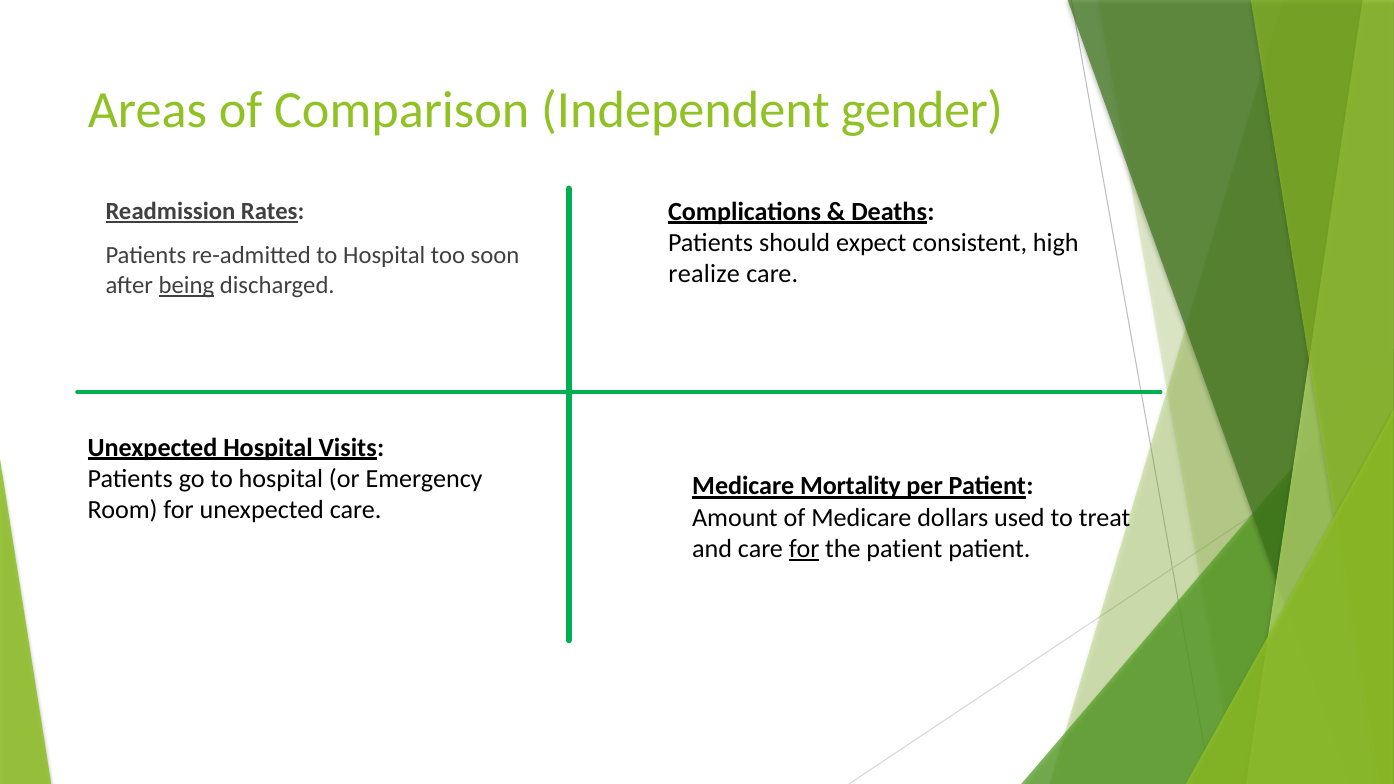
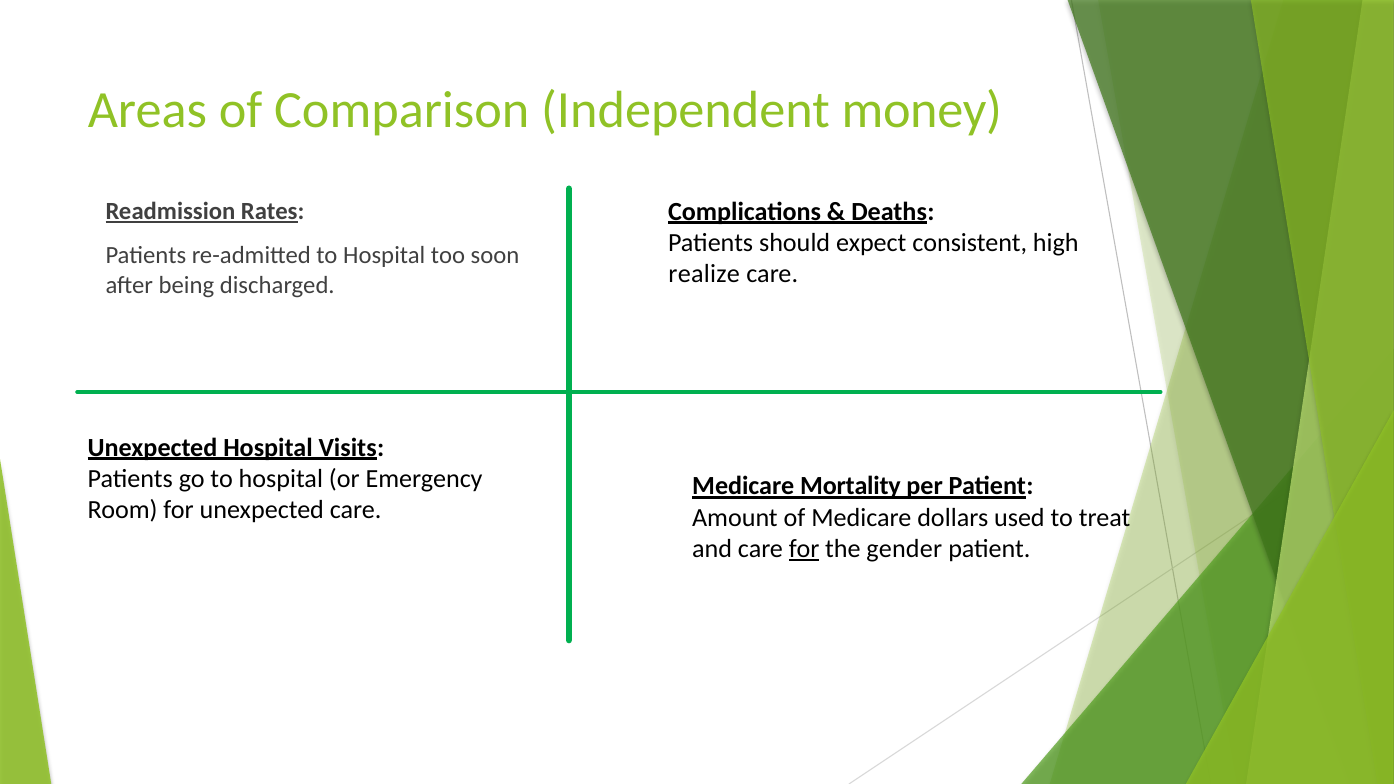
gender: gender -> money (922, 110)
being underline: present -> none (186, 285)
the patient: patient -> gender (904, 549)
